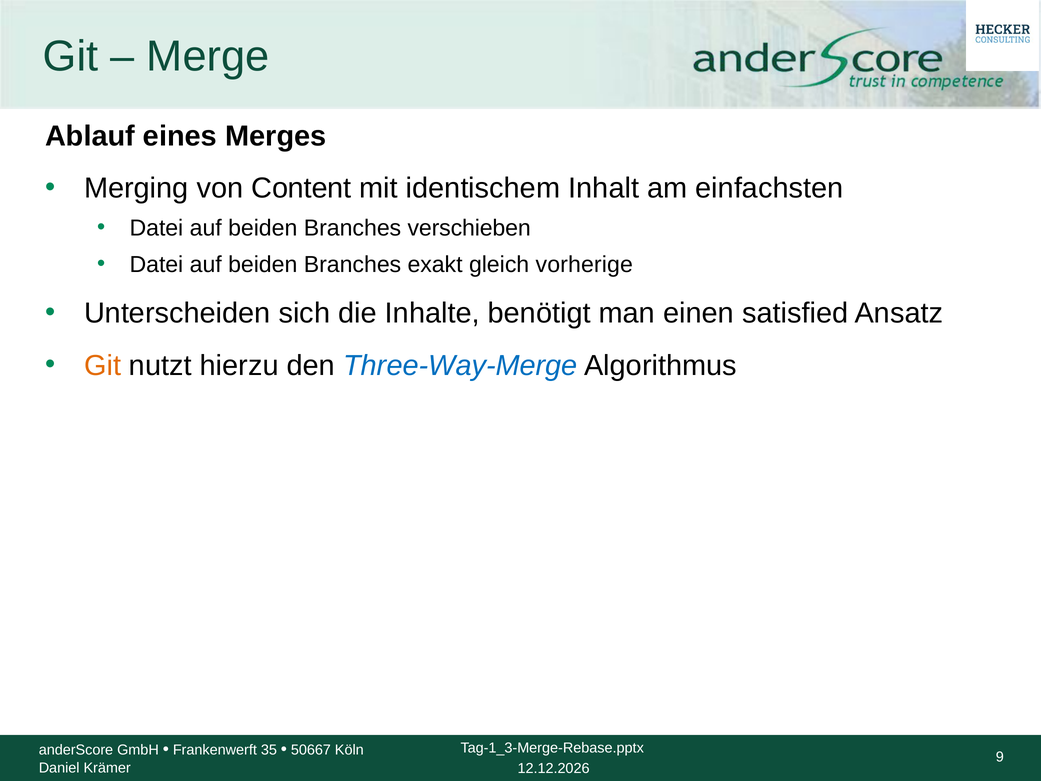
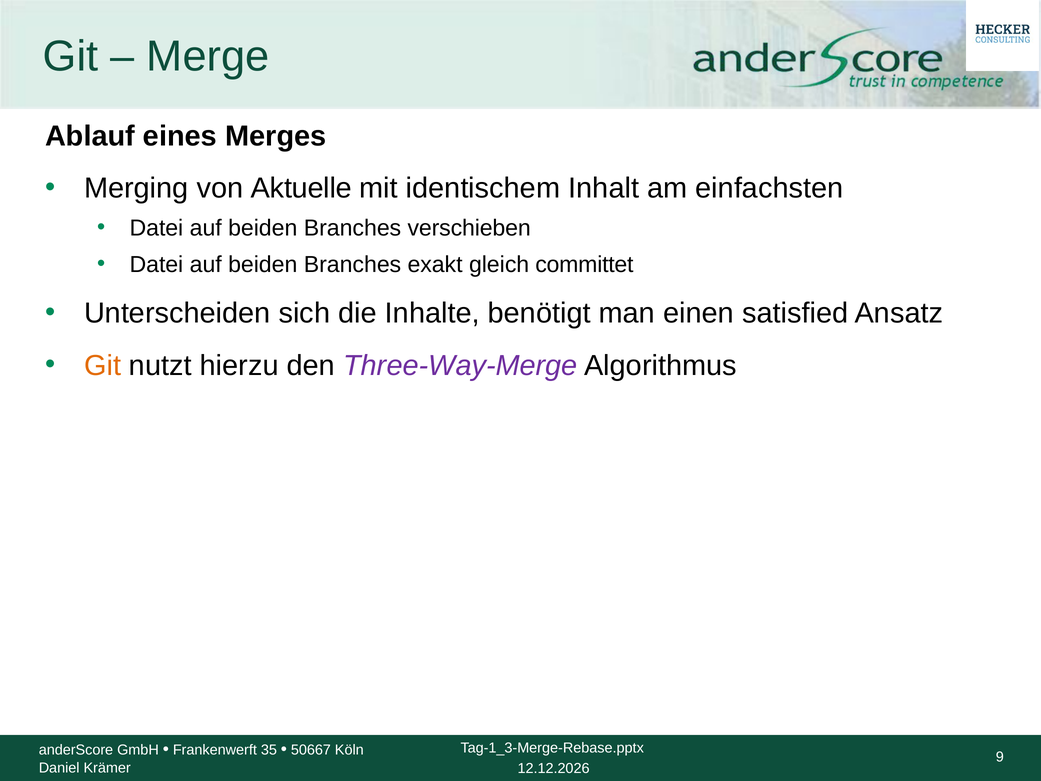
Content: Content -> Aktuelle (301, 188)
vorherige: vorherige -> committet (584, 264)
Three-Way-Merge colour: blue -> purple (460, 365)
